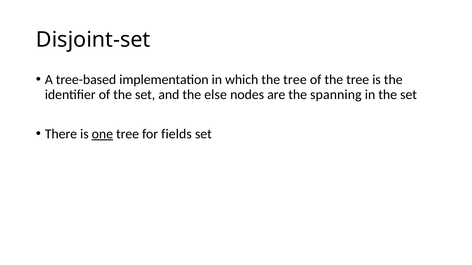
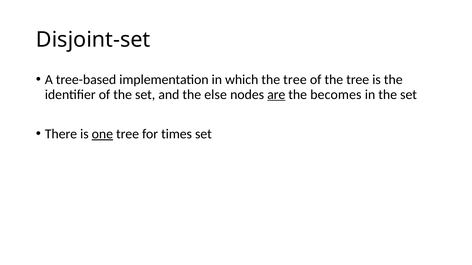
are underline: none -> present (276, 95)
spanning: spanning -> becomes (336, 95)
fields: fields -> times (177, 134)
